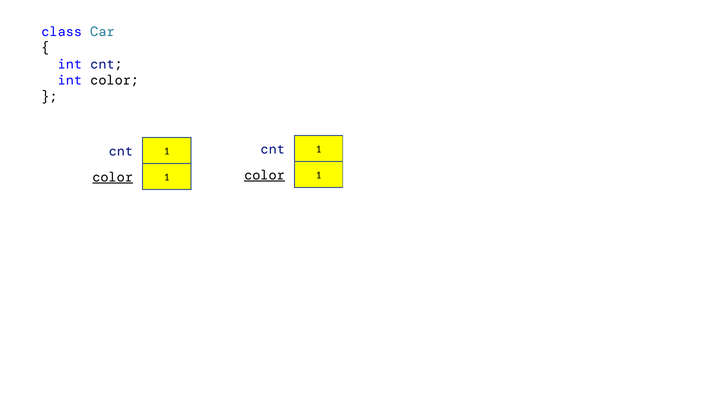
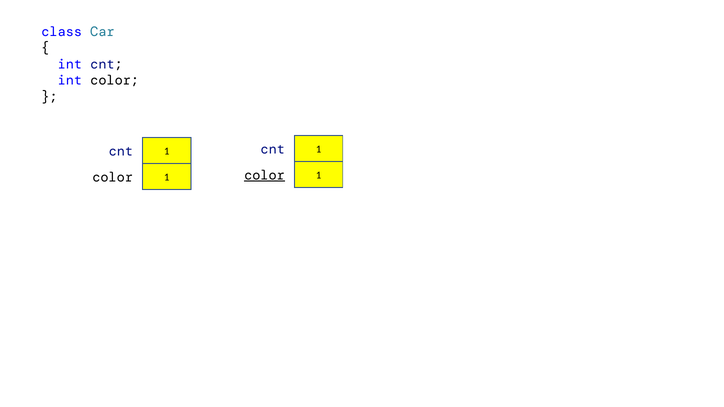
color underline: present -> none (113, 177)
